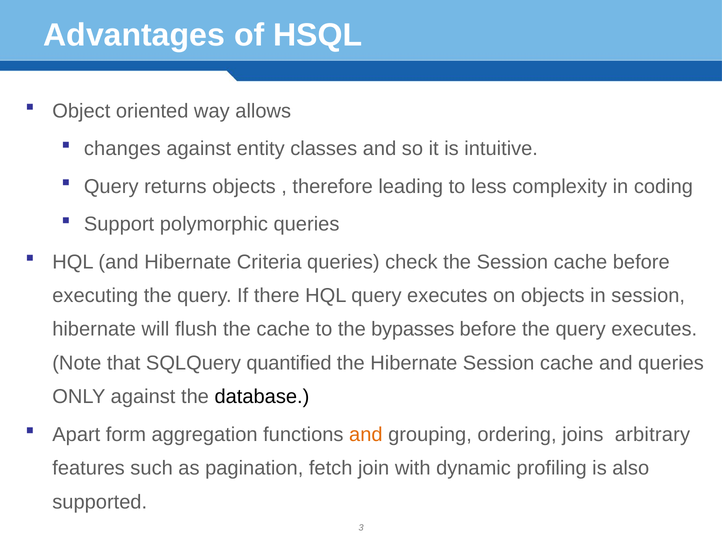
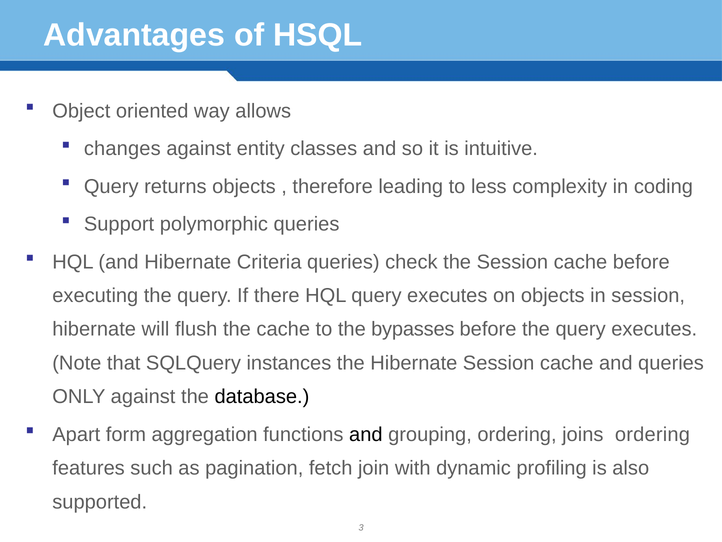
quantified: quantified -> instances (289, 363)
and colour: orange -> black (366, 434)
joins arbitrary: arbitrary -> ordering (652, 434)
